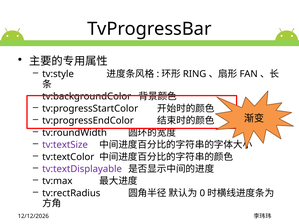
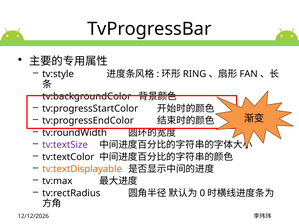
tv:textDisplayable colour: purple -> orange (82, 169)
